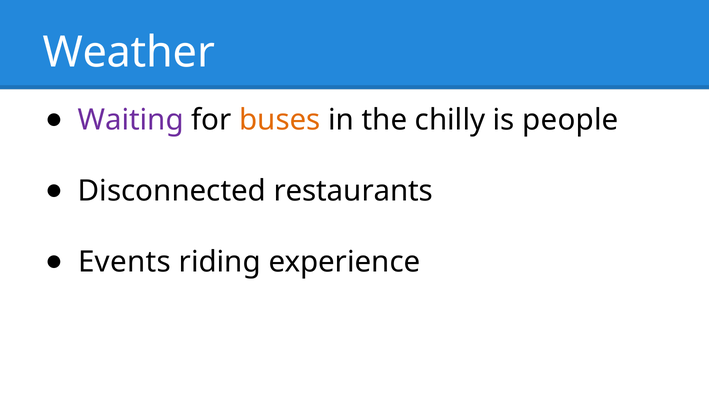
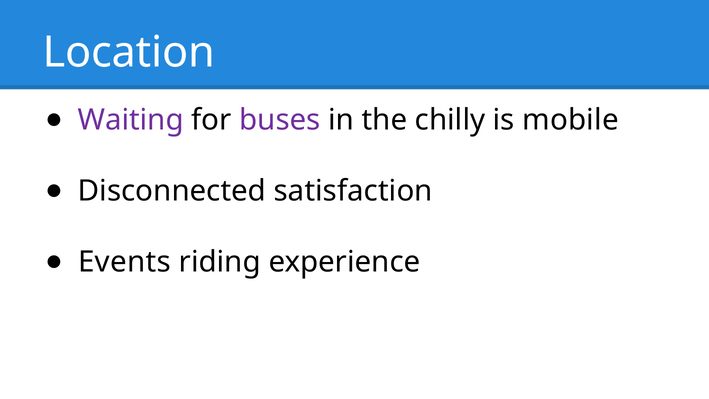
Weather: Weather -> Location (129, 52)
buses colour: orange -> purple (280, 120)
people: people -> mobile (570, 120)
restaurants: restaurants -> satisfaction (353, 191)
